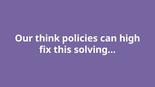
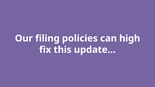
think: think -> filing (47, 38)
solving…: solving… -> update… (95, 50)
